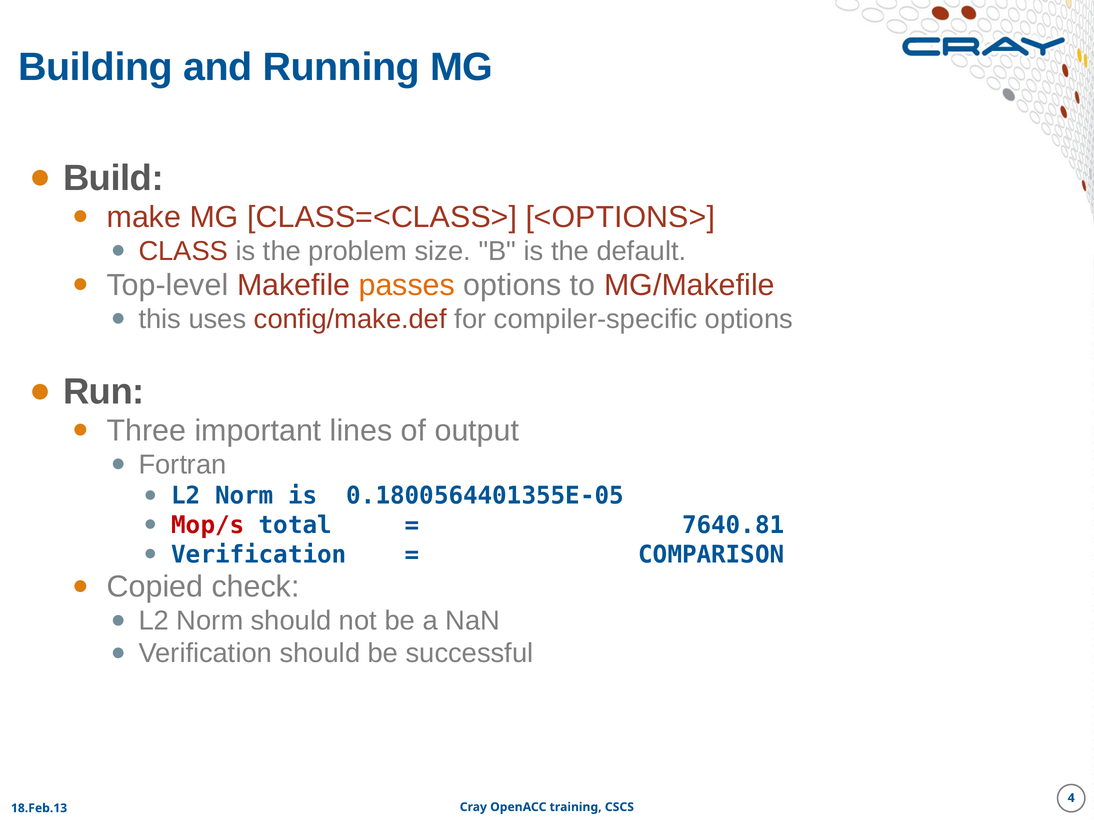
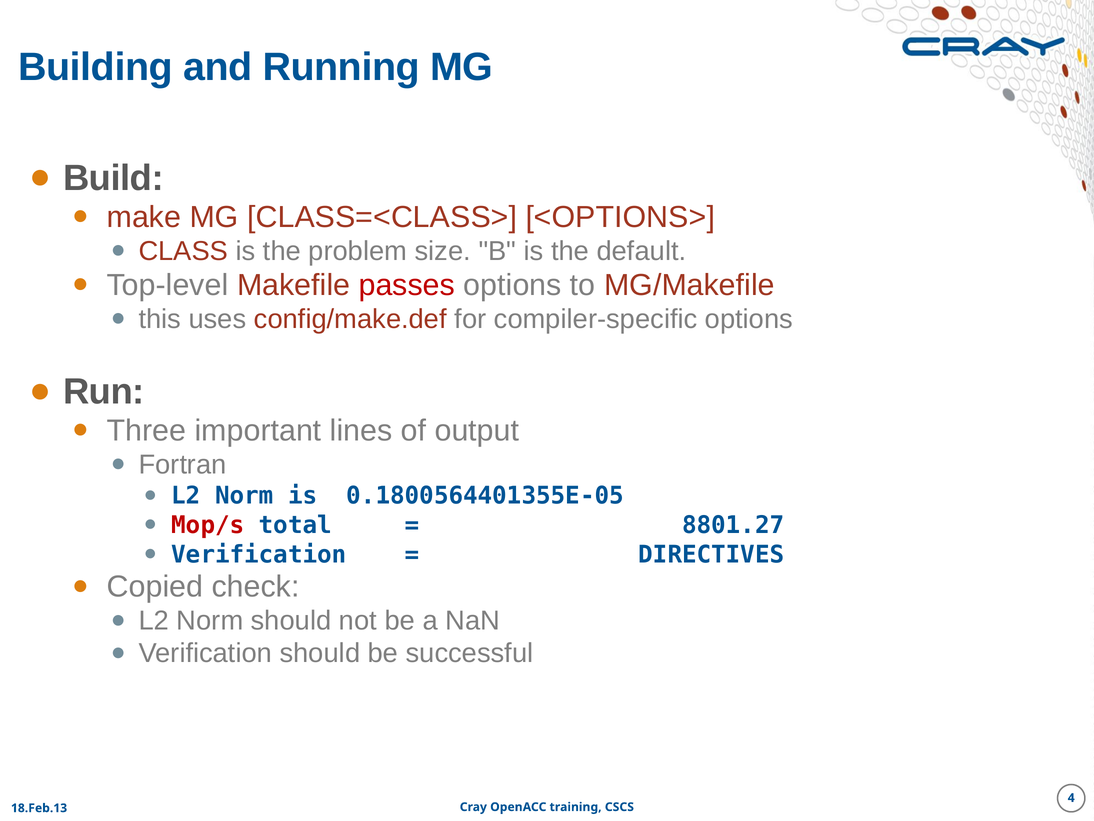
passes colour: orange -> red (407, 285)
7640.81: 7640.81 -> 8801.27 (733, 525)
COMPARISON: COMPARISON -> DIRECTIVES (711, 554)
